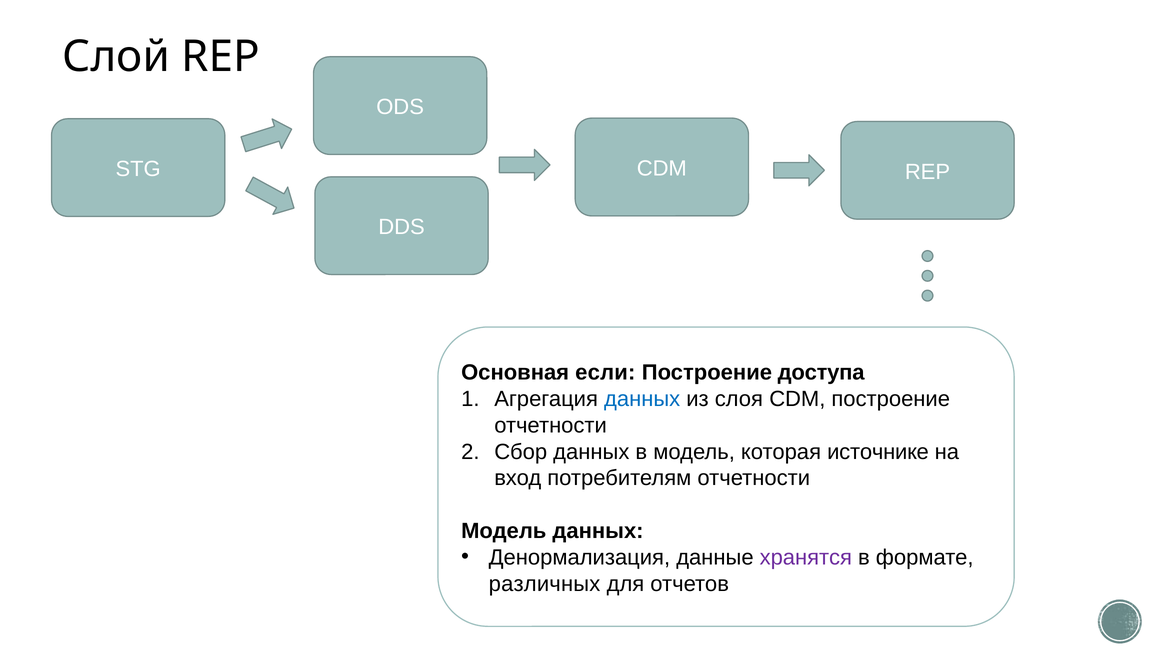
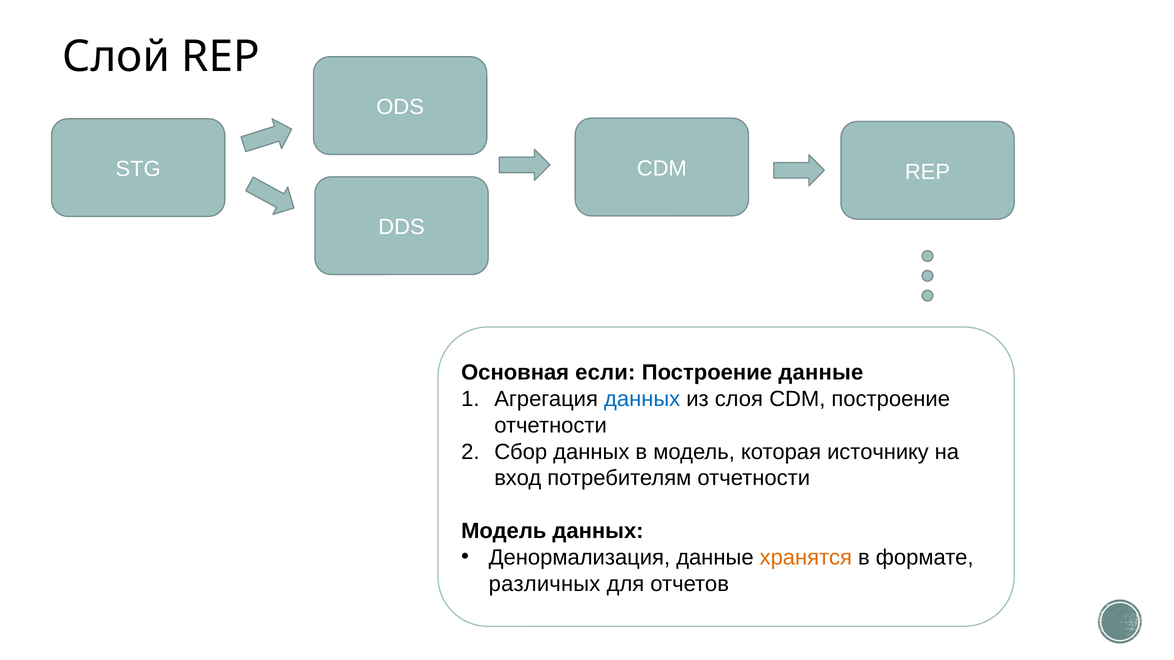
Построение доступа: доступа -> данные (821, 373)
источнике: источнике -> источнику (878, 452)
хранятся colour: purple -> orange (806, 558)
